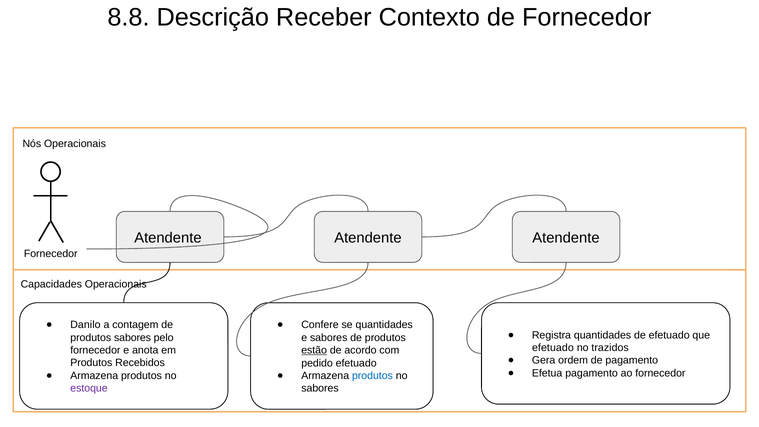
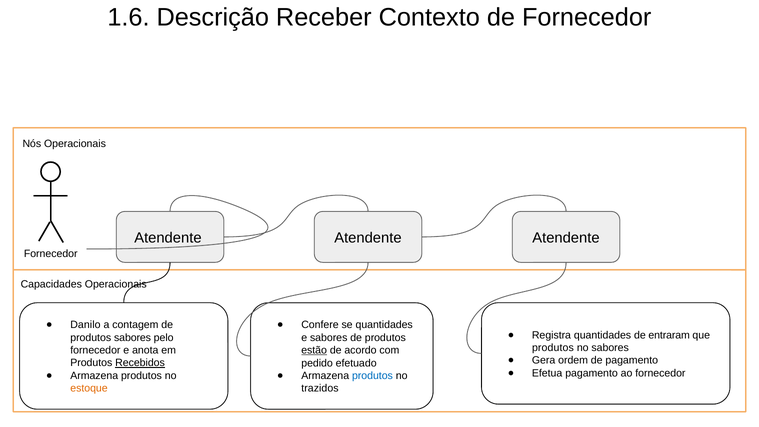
8.8: 8.8 -> 1.6 (128, 17)
de efetuado: efetuado -> entraram (669, 335)
efetuado: efetuado -> produtos (553, 348)
no trazidos: trazidos -> sabores (610, 348)
Recebidos underline: none -> present (140, 363)
estoque colour: purple -> orange (89, 388)
sabores: sabores -> trazidos (320, 388)
